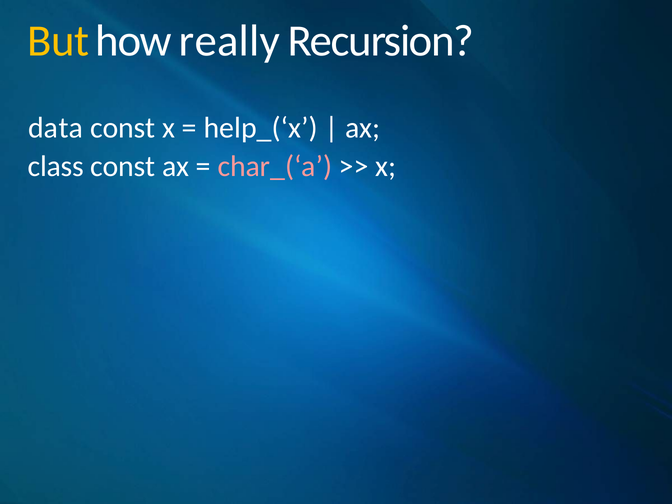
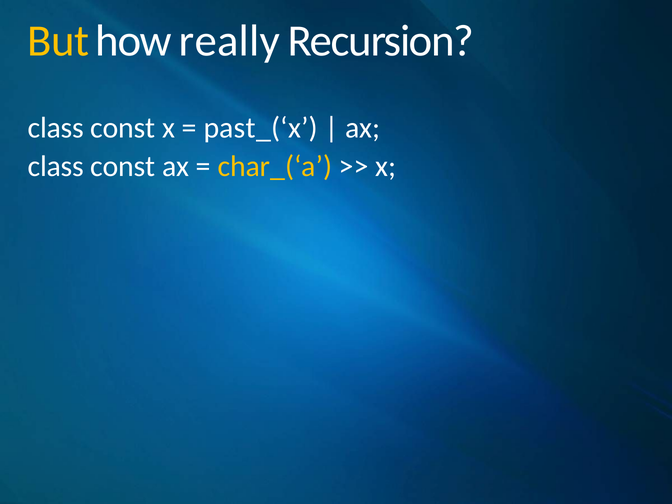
data: data -> class (56, 128)
help_(‘x: help_(‘x -> past_(‘x (261, 128)
char_(‘a colour: pink -> yellow (275, 166)
